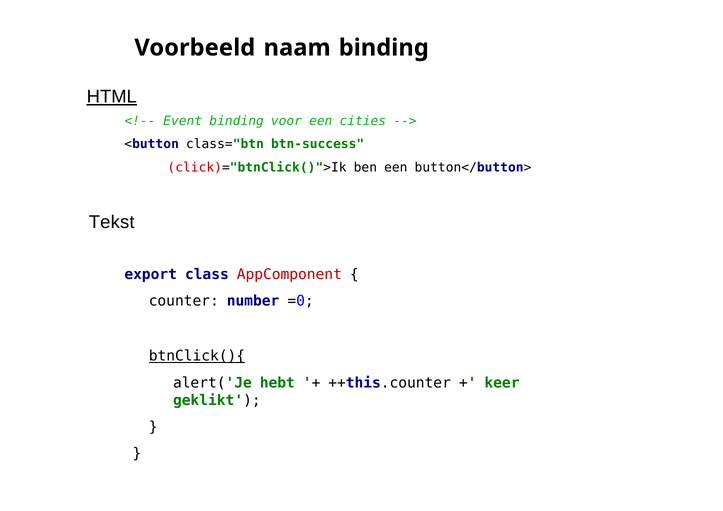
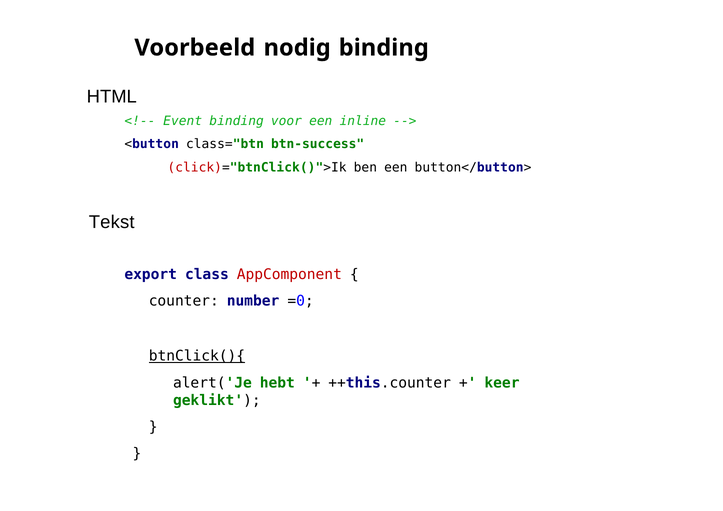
naam: naam -> nodig (297, 48)
HTML underline: present -> none (112, 97)
cities: cities -> inline (363, 121)
